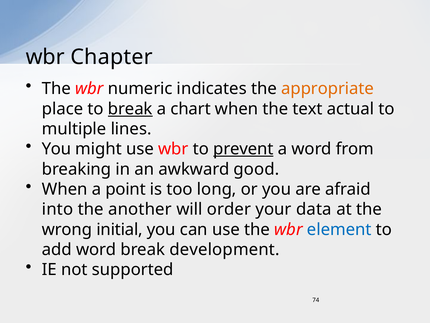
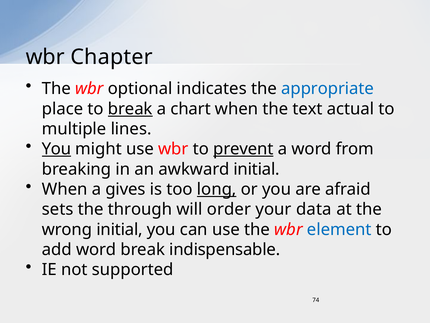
numeric: numeric -> optional (140, 89)
appropriate colour: orange -> blue (328, 89)
You underline: none -> present (56, 149)
awkward good: good -> initial (257, 169)
point: point -> gives (126, 189)
long underline: none -> present (217, 189)
into: into -> sets (58, 209)
another: another -> through (140, 209)
development: development -> indispensable (225, 249)
